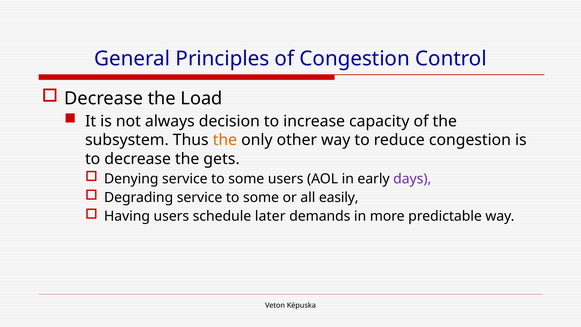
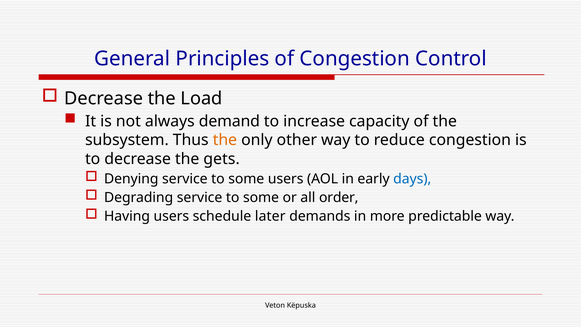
decision: decision -> demand (229, 121)
days colour: purple -> blue (412, 179)
easily: easily -> order (339, 197)
